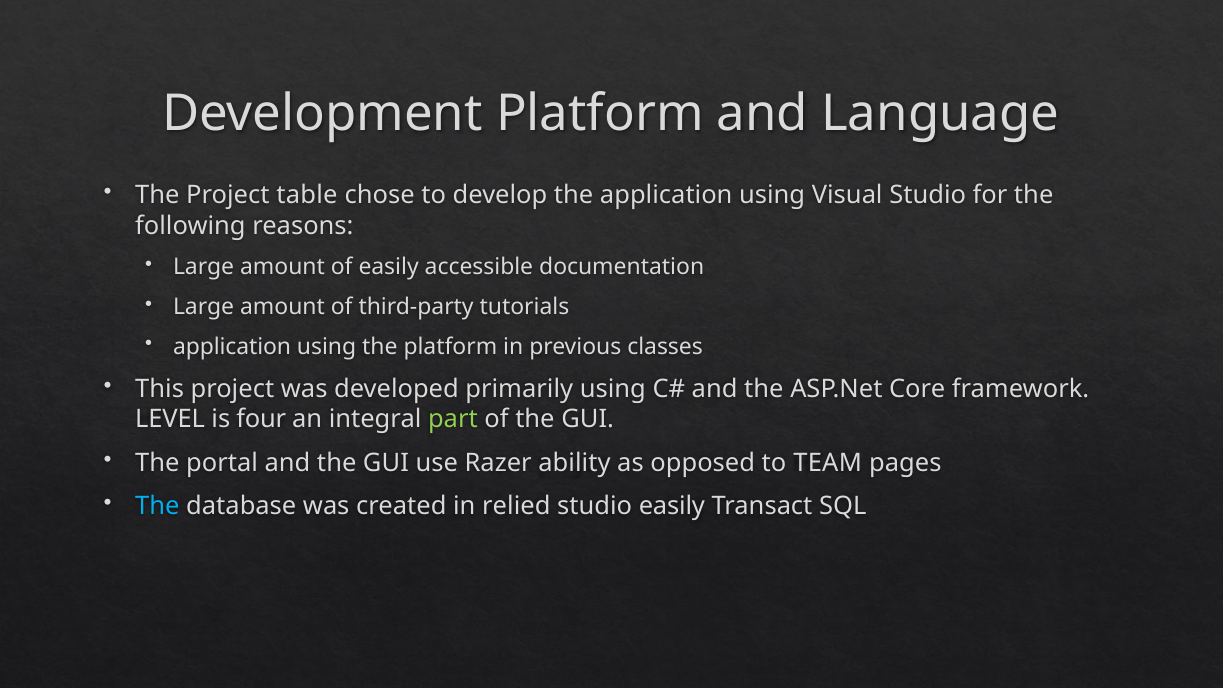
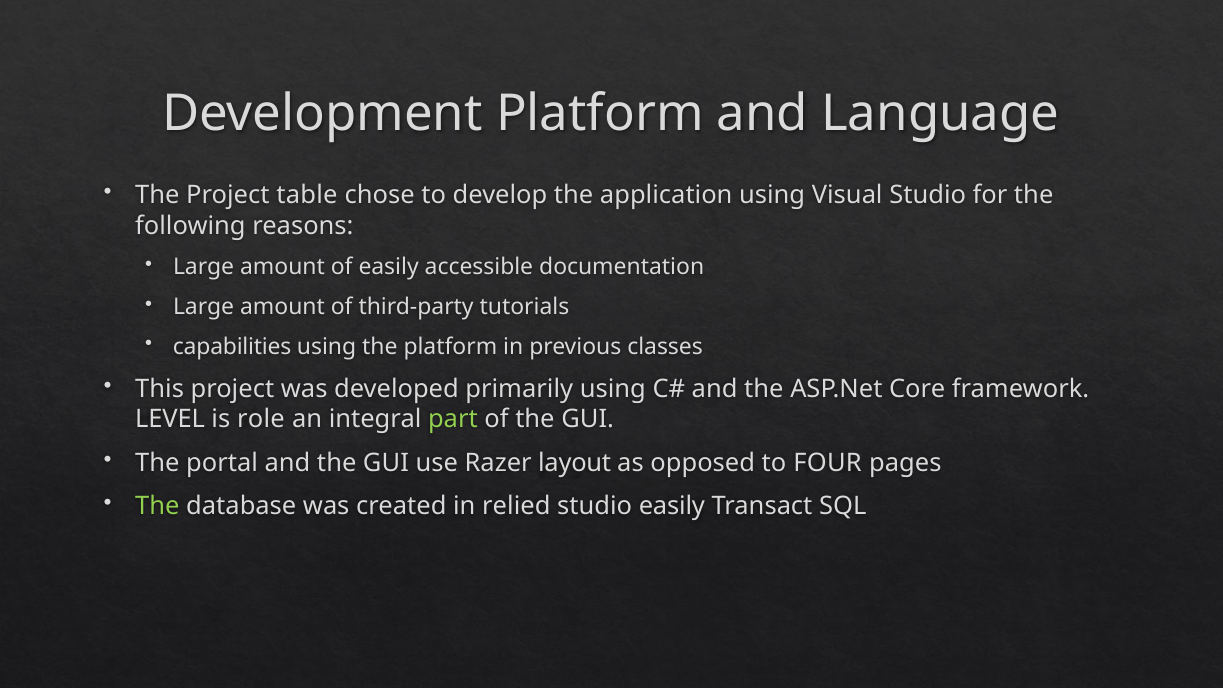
application: application -> capabilities (232, 347)
four: four -> role (261, 419)
ability: ability -> layout (575, 463)
TEAM: TEAM -> FOUR (828, 463)
The colour: light blue -> light green (157, 506)
